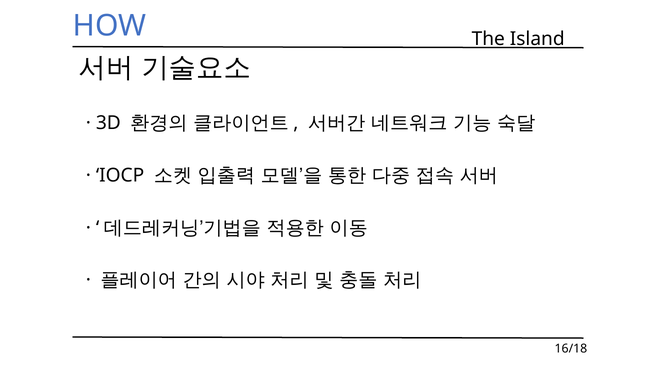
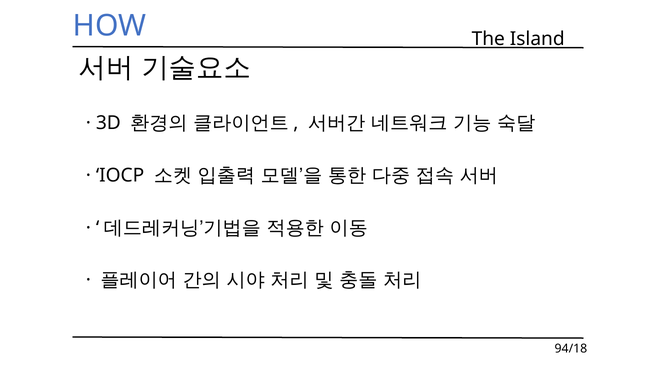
16/18: 16/18 -> 94/18 (571, 349)
